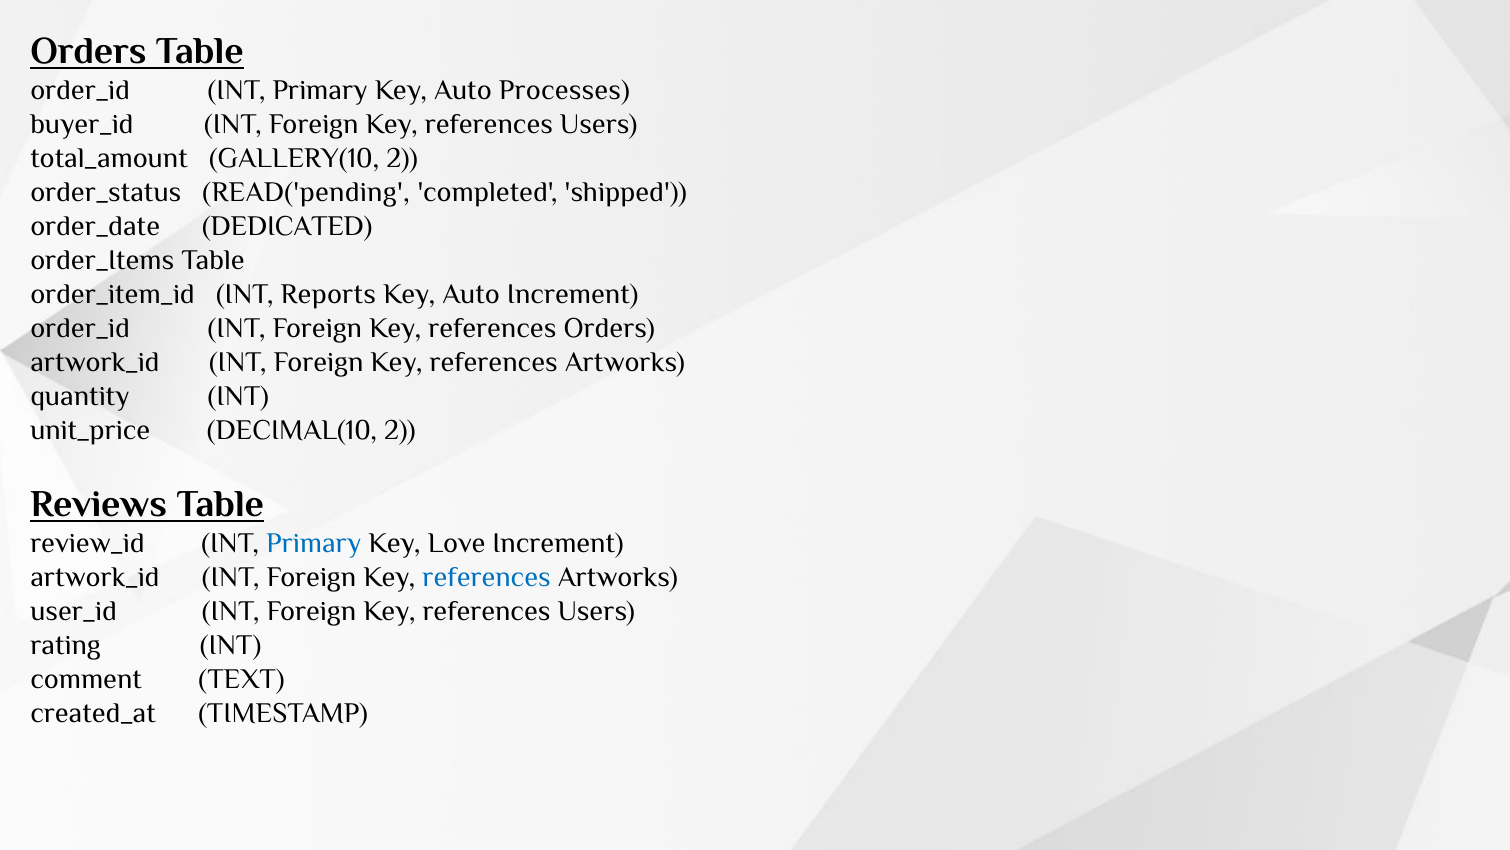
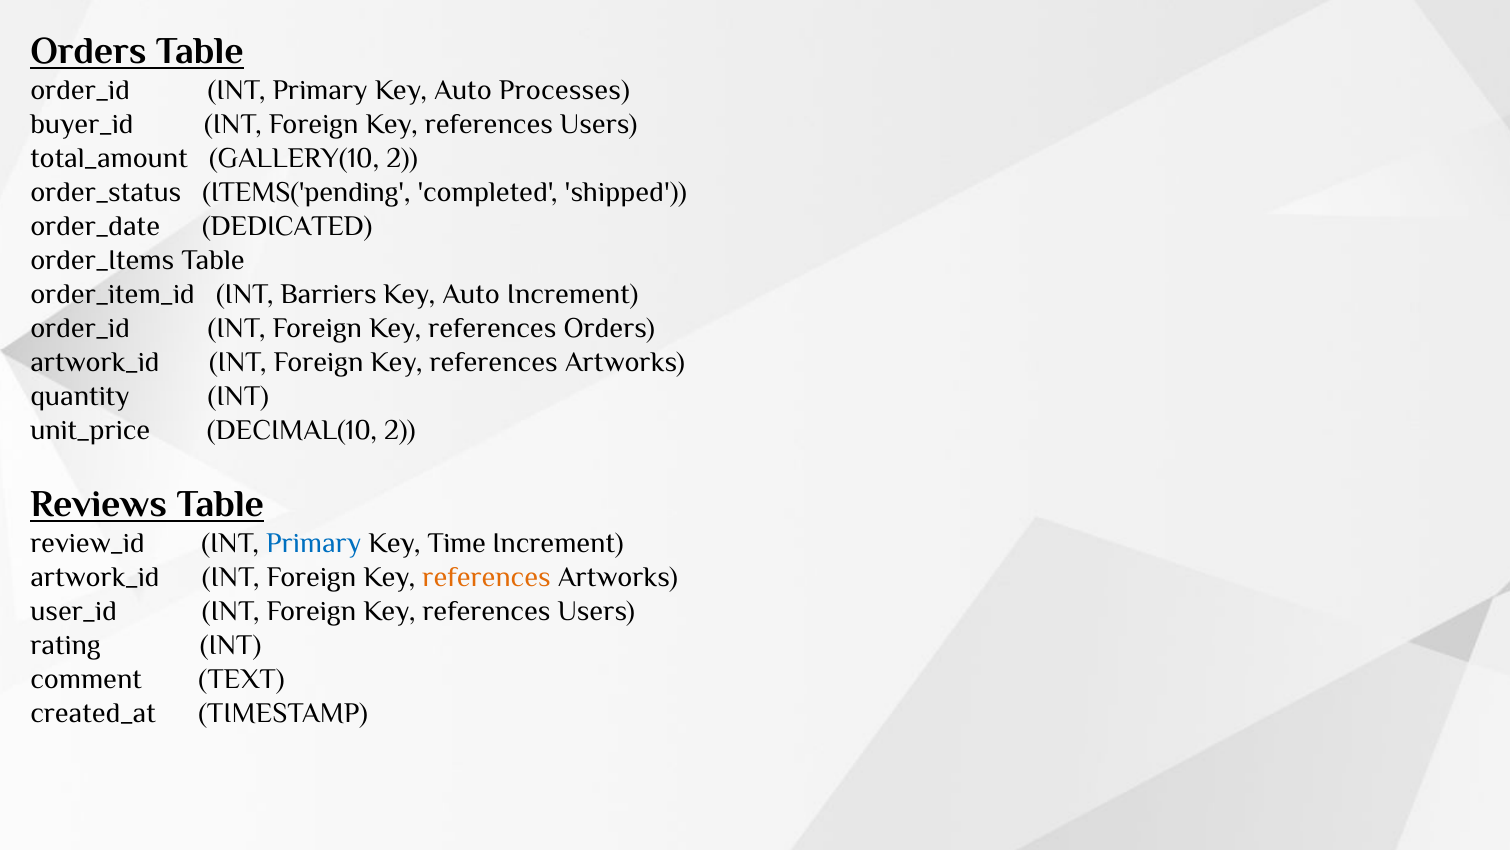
READ('pending: READ('pending -> ITEMS('pending (306, 192)
Reports: Reports -> Barriers (329, 294)
Love: Love -> Time (457, 543)
references colour: blue -> orange (487, 577)
